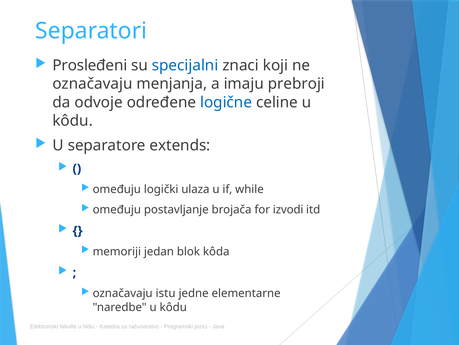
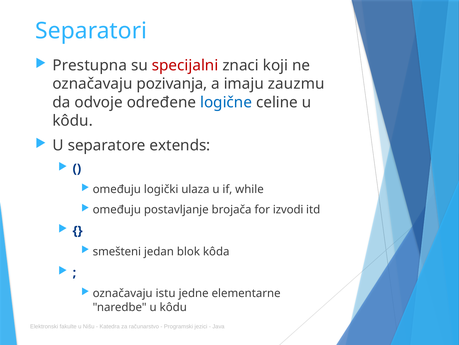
Prosleđeni: Prosleđeni -> Prestupna (90, 65)
specijalni colour: blue -> red (185, 65)
menjanja: menjanja -> pozivanja (172, 84)
prebroji: prebroji -> zauzmu (296, 84)
memoriji: memoriji -> smešteni (117, 251)
